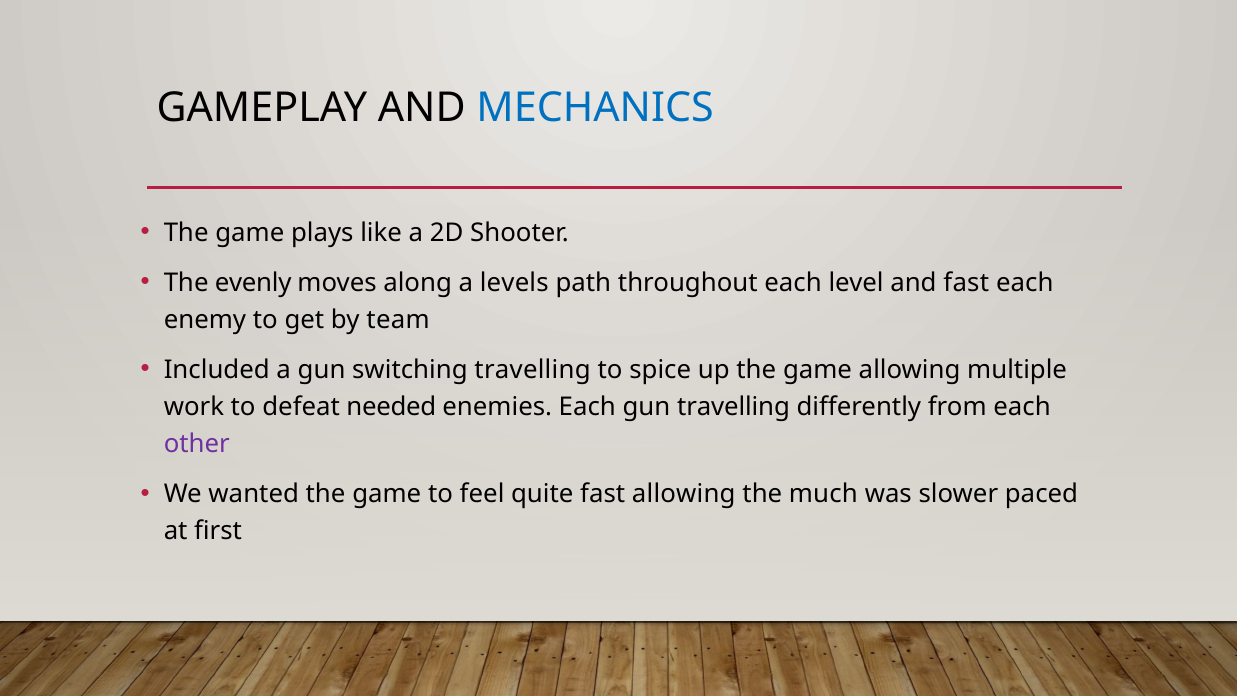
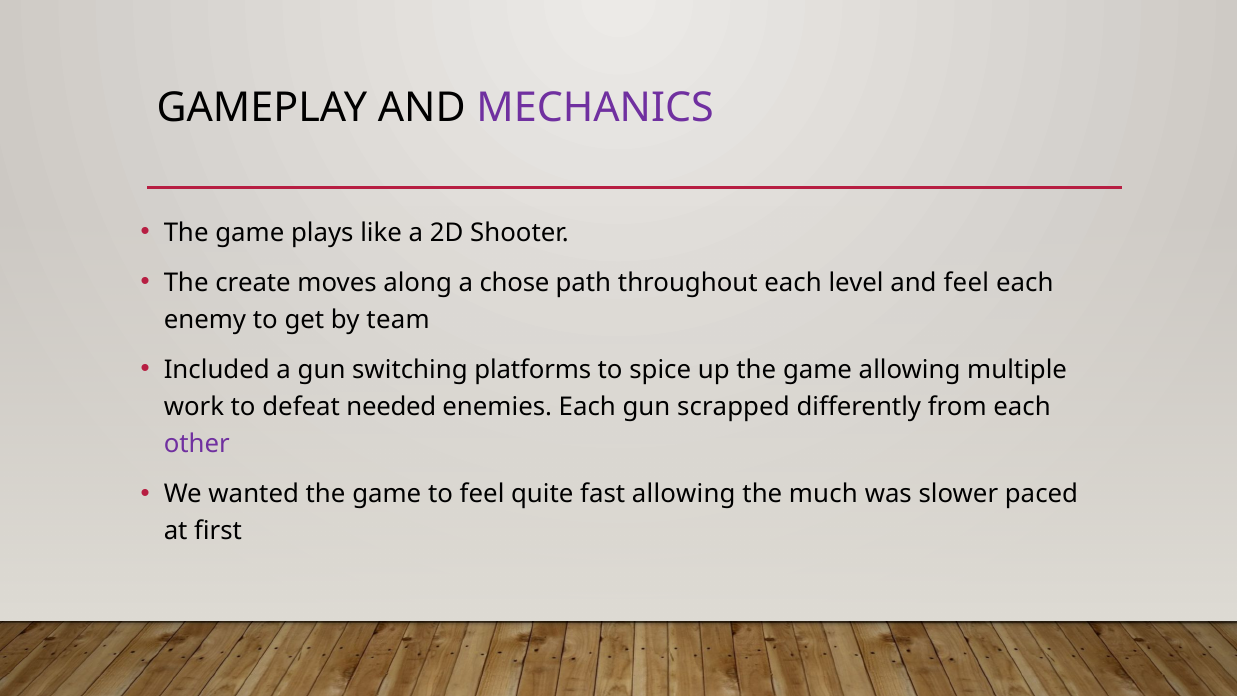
MECHANICS colour: blue -> purple (595, 108)
evenly: evenly -> create (253, 283)
levels: levels -> chose (515, 283)
and fast: fast -> feel (966, 283)
switching travelling: travelling -> platforms (533, 370)
gun travelling: travelling -> scrapped (733, 407)
